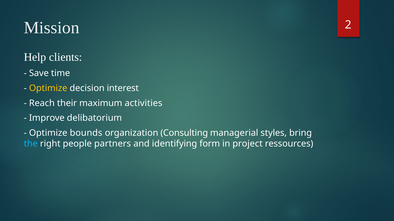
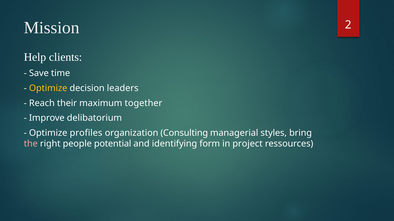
interest: interest -> leaders (123, 88)
activities: activities -> together (144, 103)
bounds: bounds -> profiles (86, 133)
the colour: light blue -> pink (31, 144)
partners: partners -> potential (113, 144)
